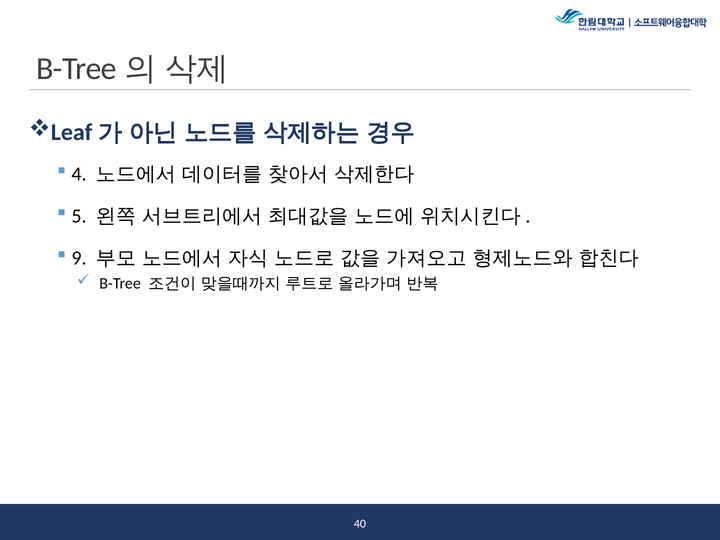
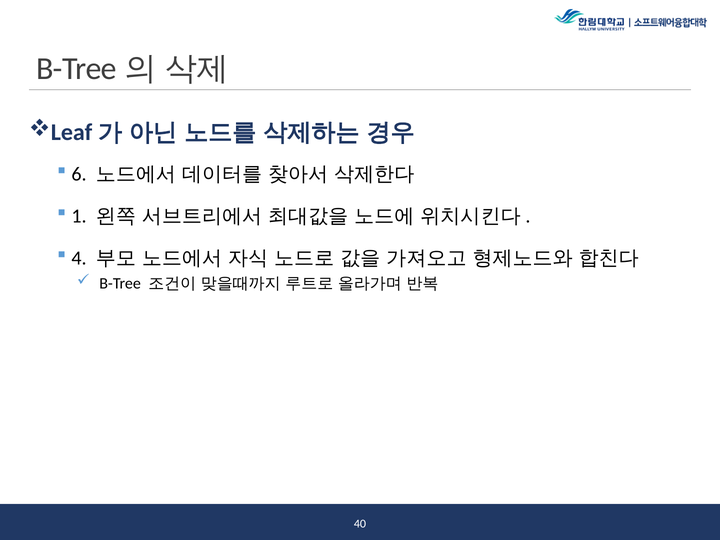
4: 4 -> 6 (79, 174)
5: 5 -> 1 (79, 216)
9: 9 -> 4 (79, 258)
